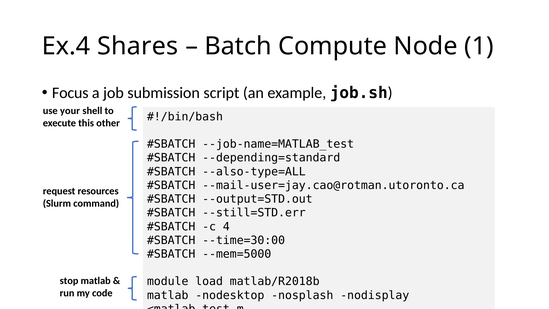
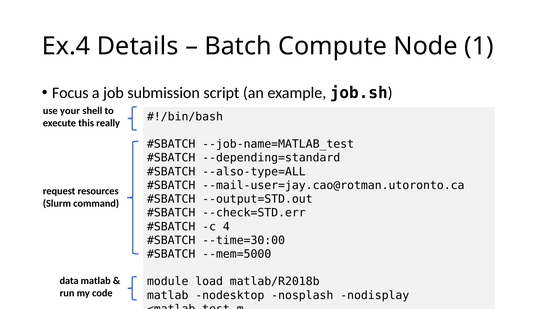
Shares: Shares -> Details (138, 46)
other: other -> really (108, 123)
--still=STD.err: --still=STD.err -> --check=STD.err (254, 213)
stop: stop -> data (69, 281)
